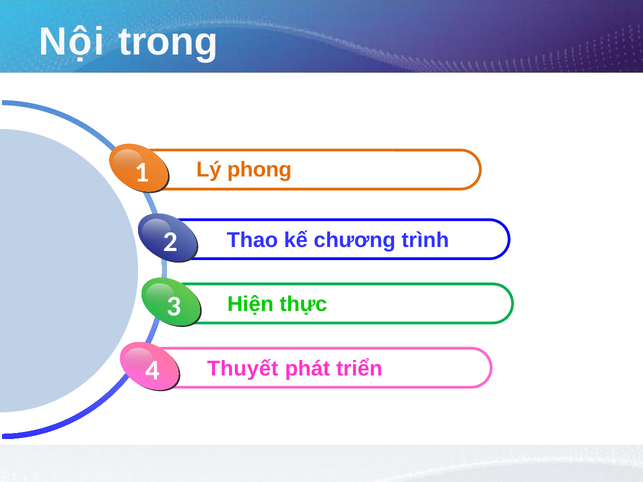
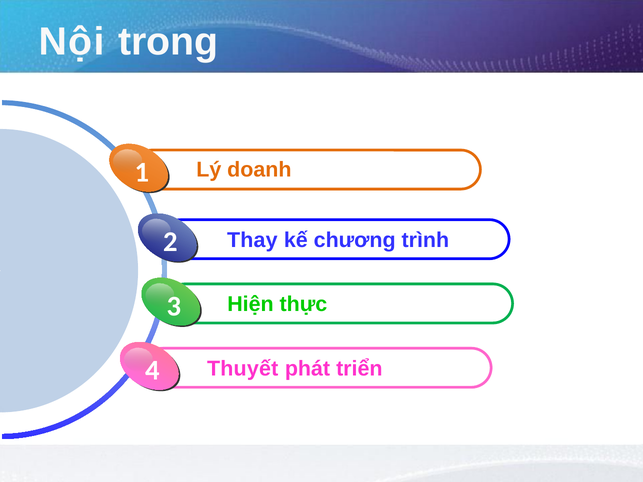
phong: phong -> doanh (259, 170)
Thao: Thao -> Thay (252, 240)
